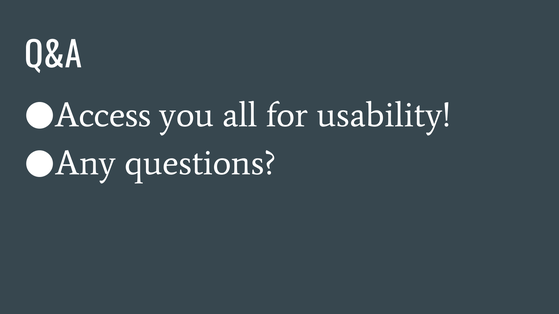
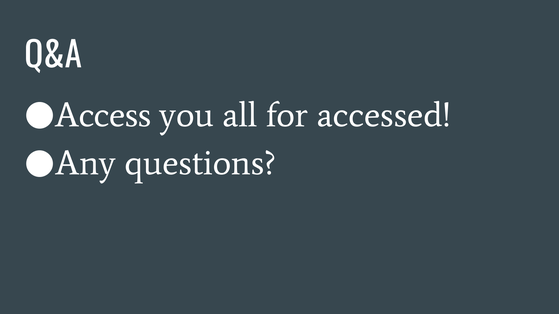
usability: usability -> accessed (384, 115)
